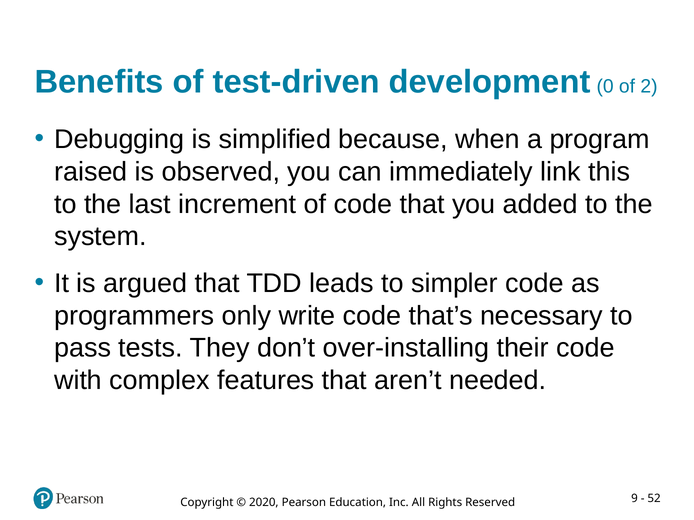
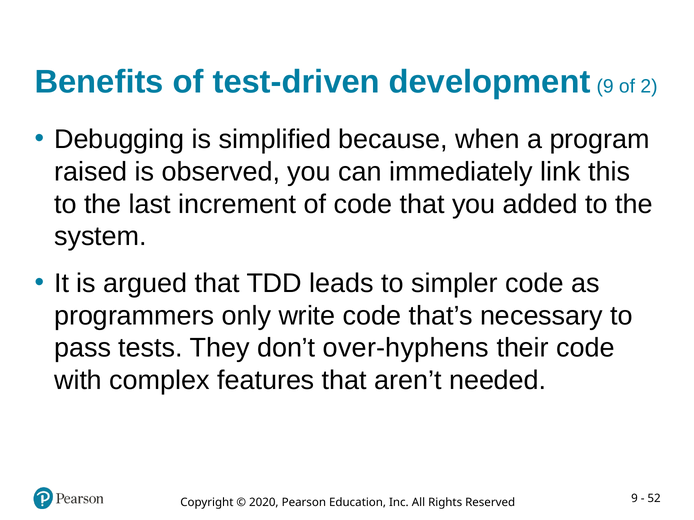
development 0: 0 -> 9 (605, 87)
over-installing: over-installing -> over-hyphens (406, 348)
